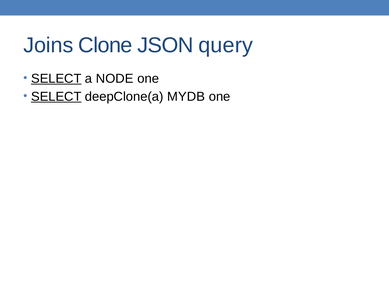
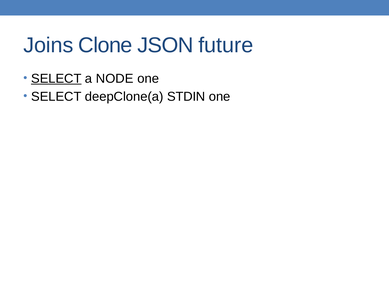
query: query -> future (226, 45)
SELECT underline: present -> none (56, 97)
MYDB: MYDB -> STDIN (186, 97)
